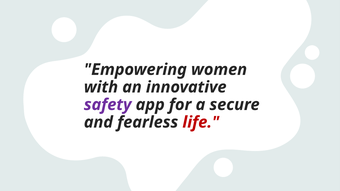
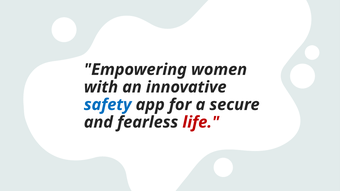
safety colour: purple -> blue (108, 105)
